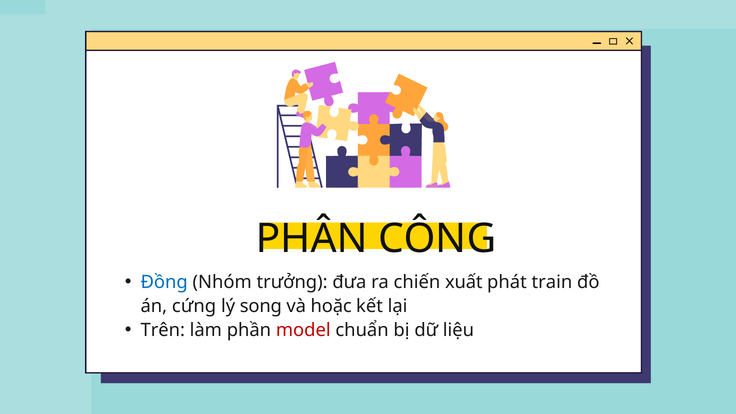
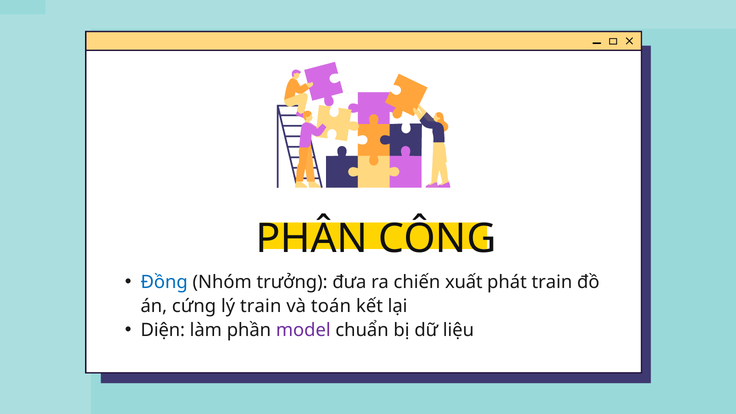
lý song: song -> train (261, 306)
hoặc: hoặc -> toán (331, 306)
Trên: Trên -> Diện (163, 330)
model colour: red -> purple (303, 330)
